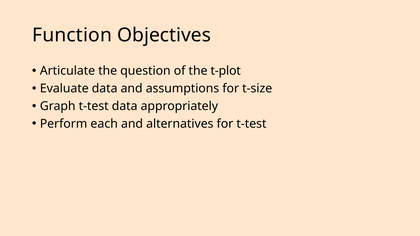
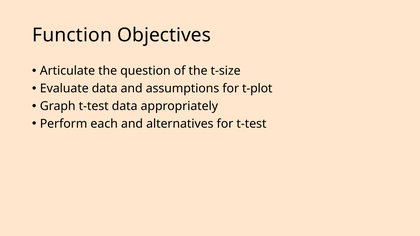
t-plot: t-plot -> t-size (226, 71)
t-size: t-size -> t-plot (257, 89)
